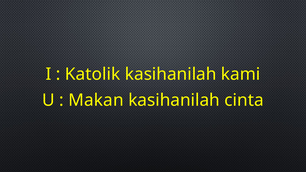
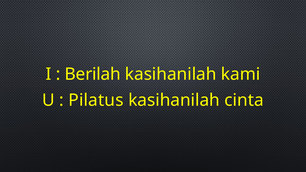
Katolik: Katolik -> Berilah (93, 74)
Makan: Makan -> Pilatus (96, 100)
